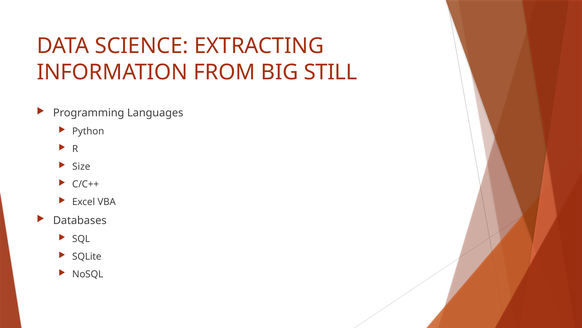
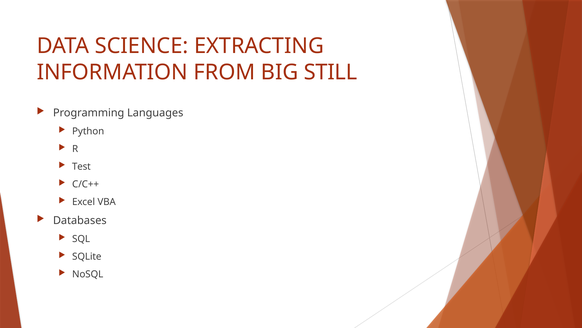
Size: Size -> Test (81, 166)
